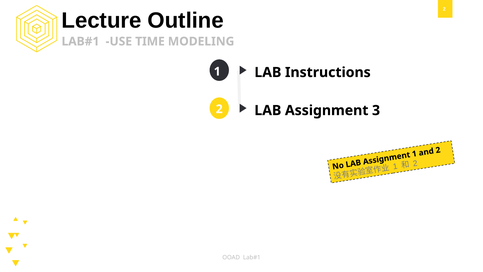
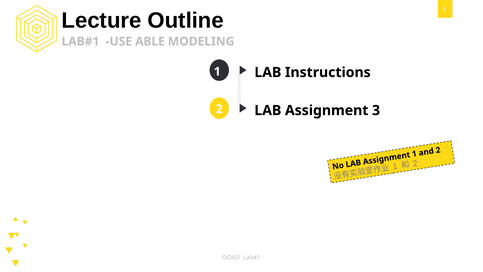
TIME: TIME -> ABLE (150, 41)
